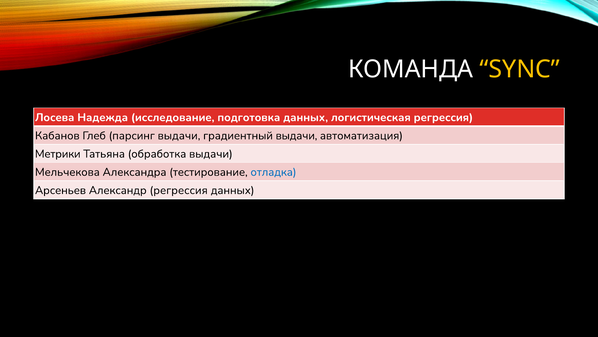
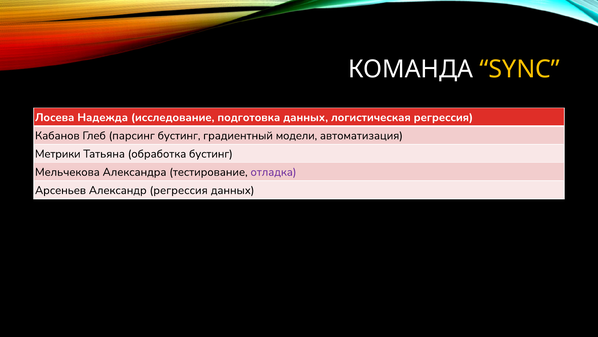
парсинг выдачи: выдачи -> бустинг (179, 135)
градиентный выдачи: выдачи -> модели (296, 135)
обработка выдачи: выдачи -> бустинг (211, 154)
отладка colour: blue -> purple (273, 172)
